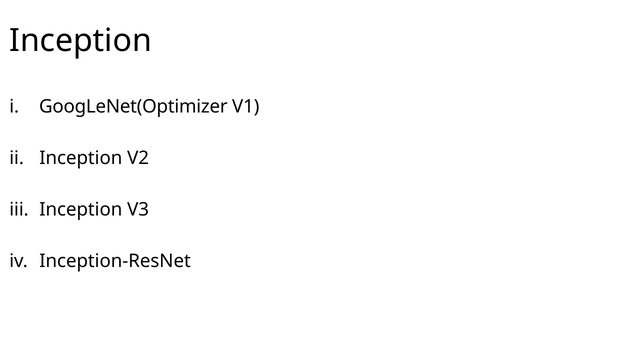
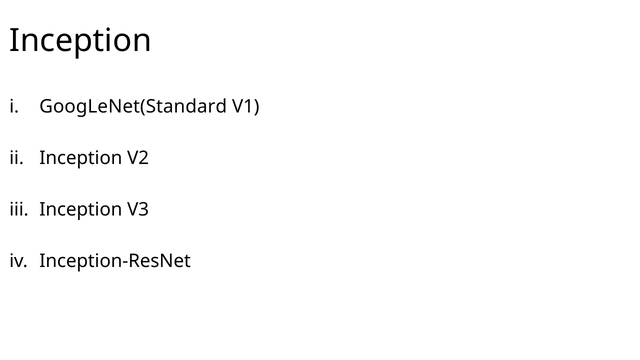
GoogLeNet(Optimizer: GoogLeNet(Optimizer -> GoogLeNet(Standard (133, 107)
